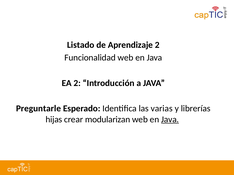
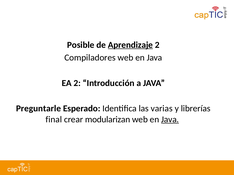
Listado: Listado -> Posible (81, 45)
Aprendizaje underline: none -> present (130, 45)
Funcionalidad: Funcionalidad -> Compiladores (90, 58)
hijas: hijas -> final (54, 120)
